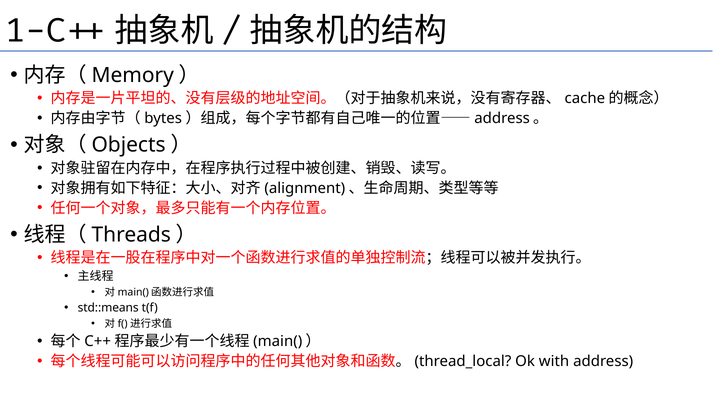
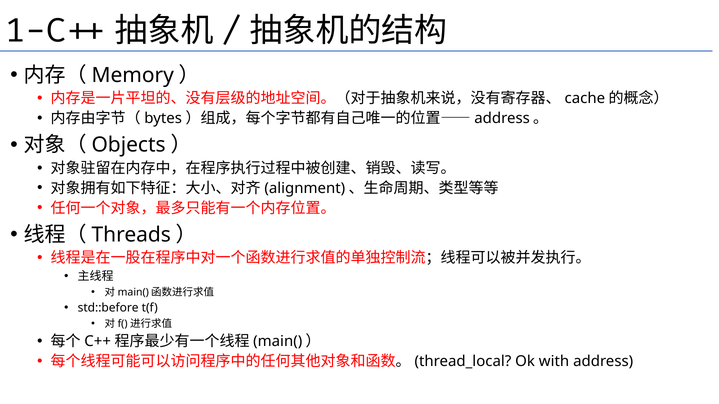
std::means: std::means -> std::before (108, 308)
